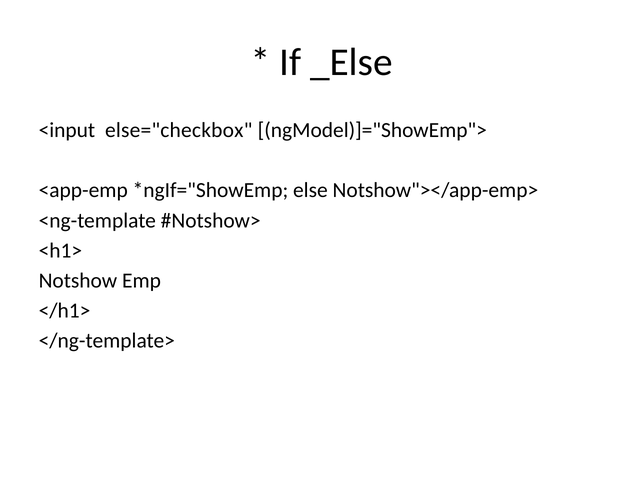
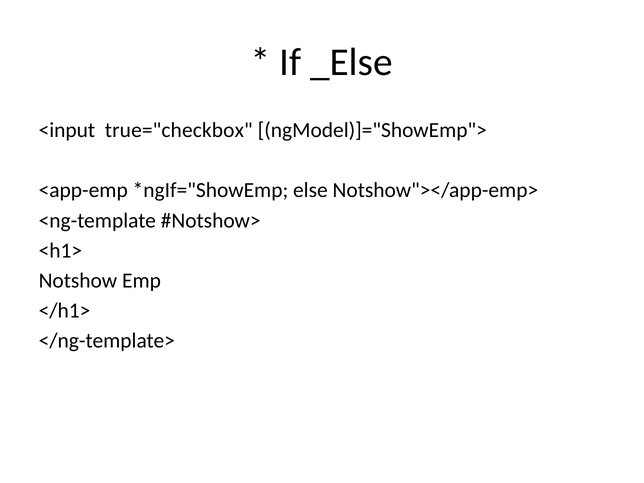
else="checkbox: else="checkbox -> true="checkbox (179, 130)
